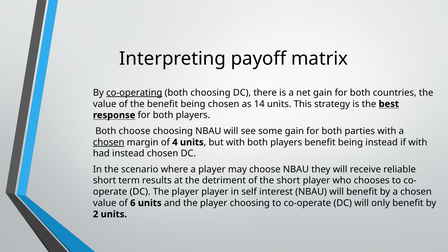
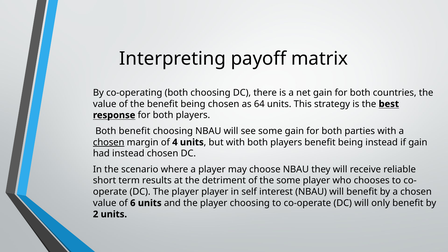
co-operating underline: present -> none (134, 93)
14: 14 -> 64 (259, 104)
Both choose: choose -> benefit (135, 131)
if with: with -> gain (418, 142)
the short: short -> some (288, 181)
